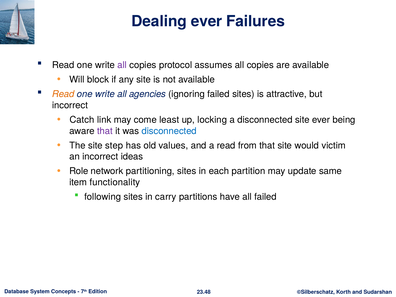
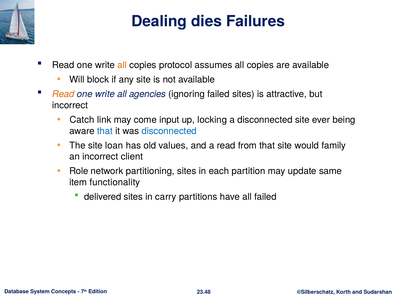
Dealing ever: ever -> dies (206, 21)
all colour: purple -> orange (122, 65)
least: least -> input (169, 120)
that colour: purple -> blue (105, 131)
step: step -> loan (114, 145)
victim: victim -> family (334, 145)
ideas: ideas -> client (132, 157)
following: following -> delivered (103, 197)
